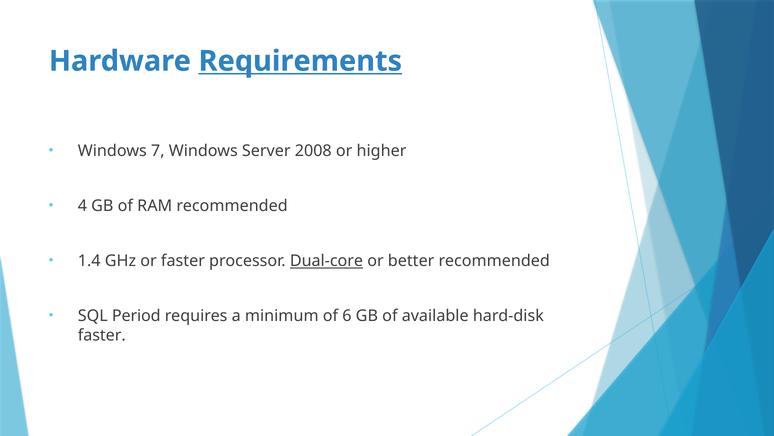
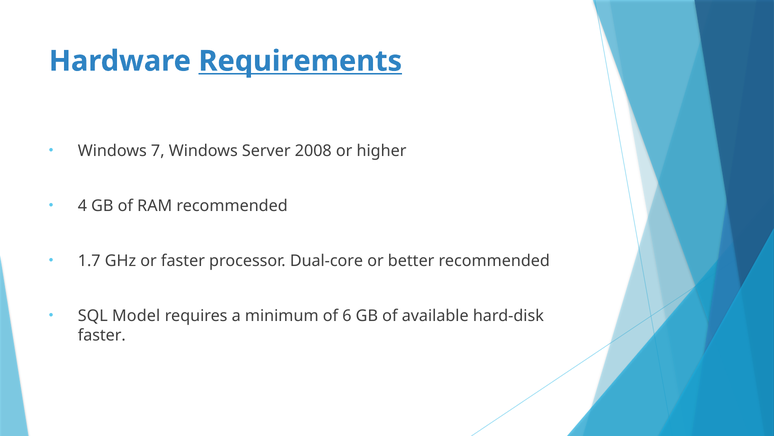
1.4: 1.4 -> 1.7 (89, 261)
Dual-core underline: present -> none (326, 261)
Period: Period -> Model (136, 316)
